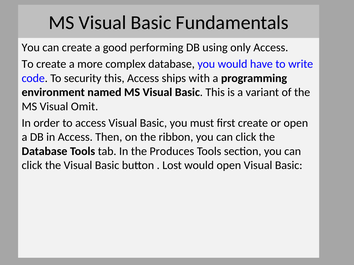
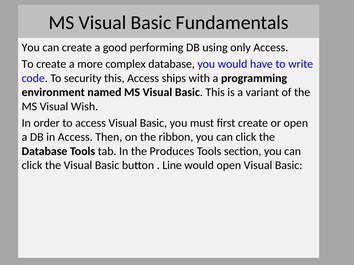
Omit: Omit -> Wish (85, 107)
Lost: Lost -> Line (172, 166)
